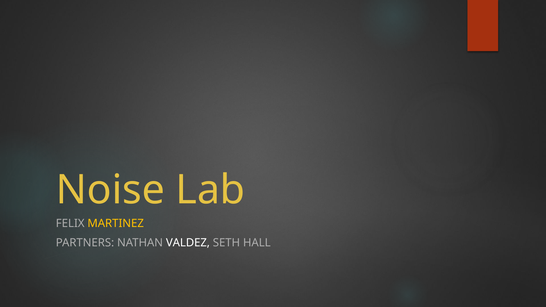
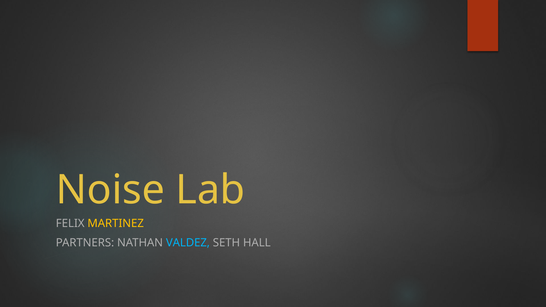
VALDEZ colour: white -> light blue (188, 243)
